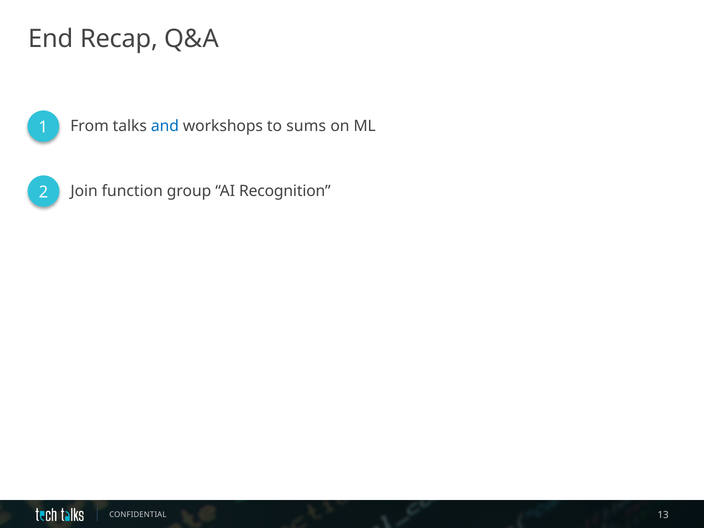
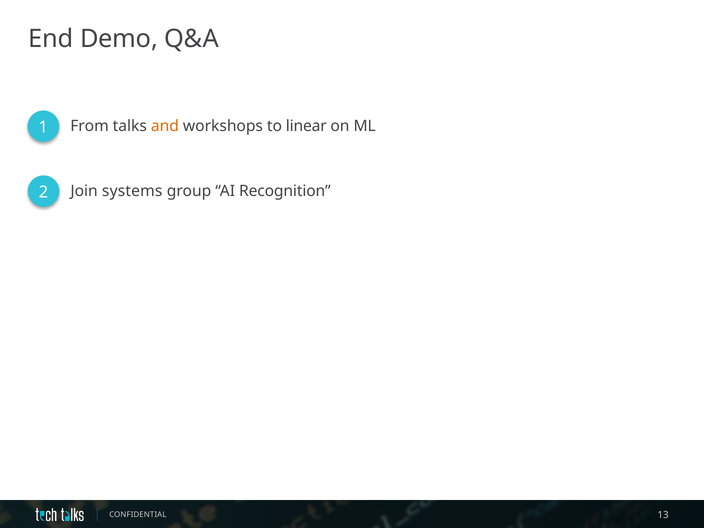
Recap: Recap -> Demo (119, 39)
and colour: blue -> orange (165, 126)
sums: sums -> linear (306, 126)
function: function -> systems (132, 191)
